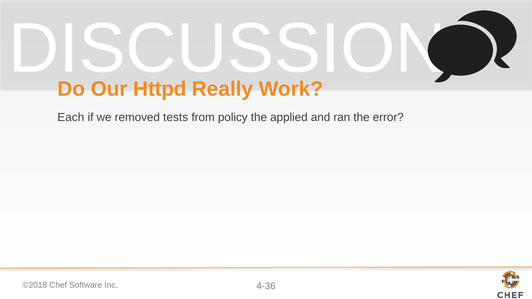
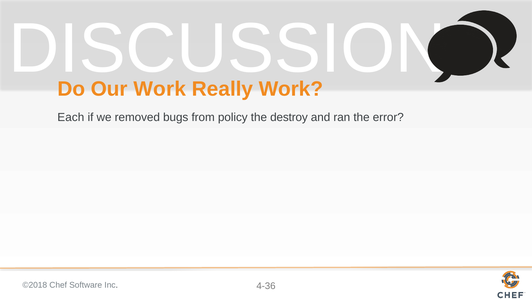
Our Httpd: Httpd -> Work (160, 89)
tests: tests -> bugs (176, 118)
applied: applied -> destroy (289, 118)
